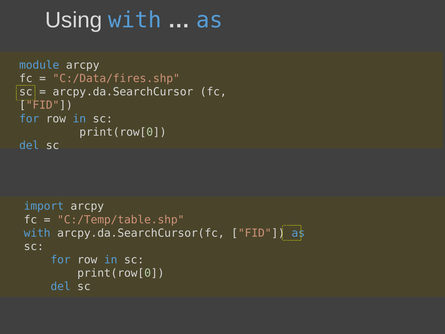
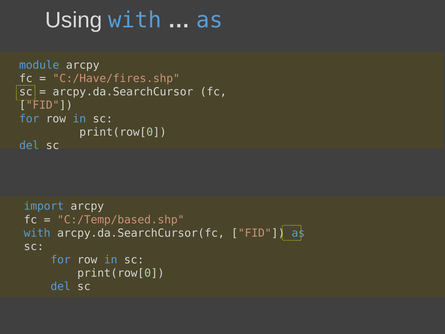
C:/Data/fires.shp: C:/Data/fires.shp -> C:/Have/fires.shp (116, 79)
C:/Temp/table.shp: C:/Temp/table.shp -> C:/Temp/based.shp (121, 220)
